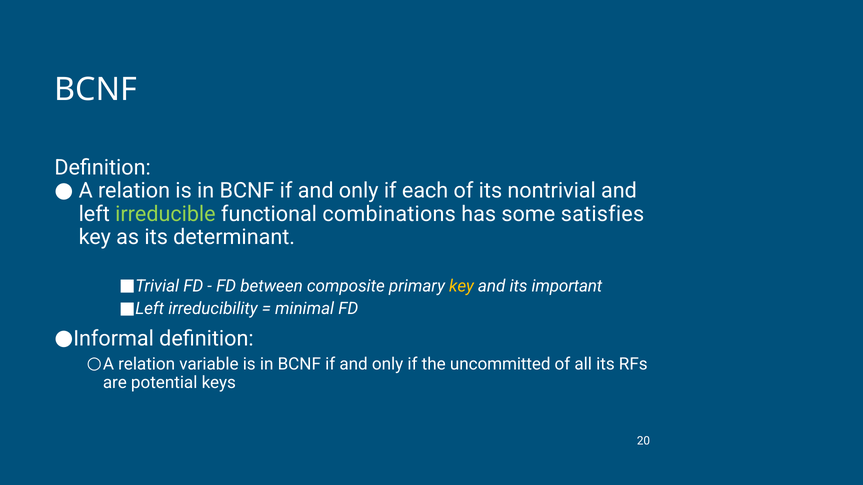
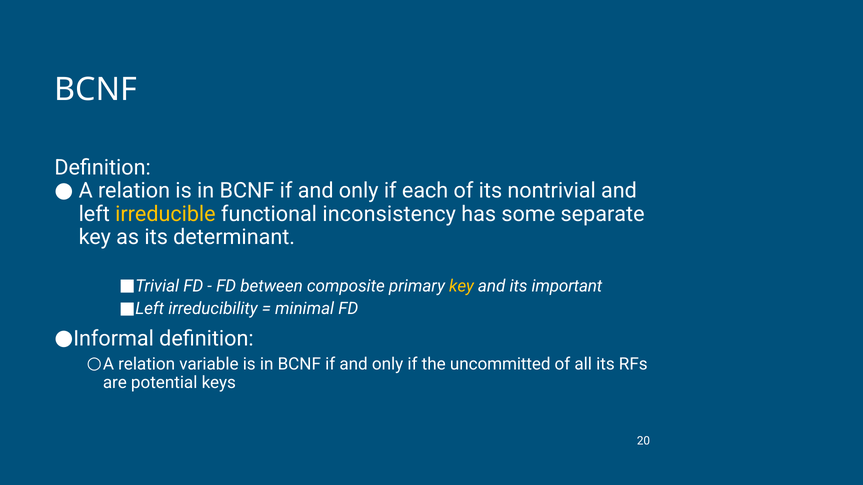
irreducible colour: light green -> yellow (165, 214)
combinations: combinations -> inconsistency (389, 214)
satisfies: satisfies -> separate (603, 214)
